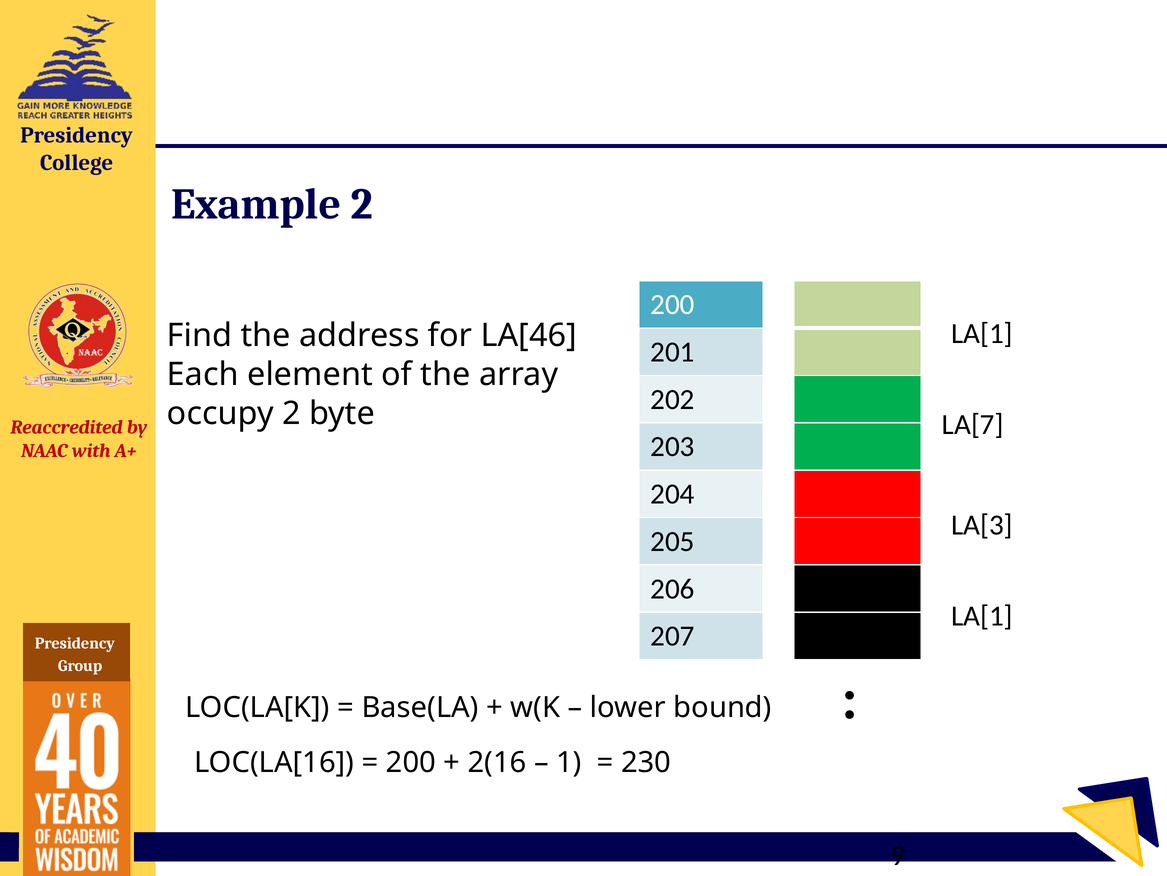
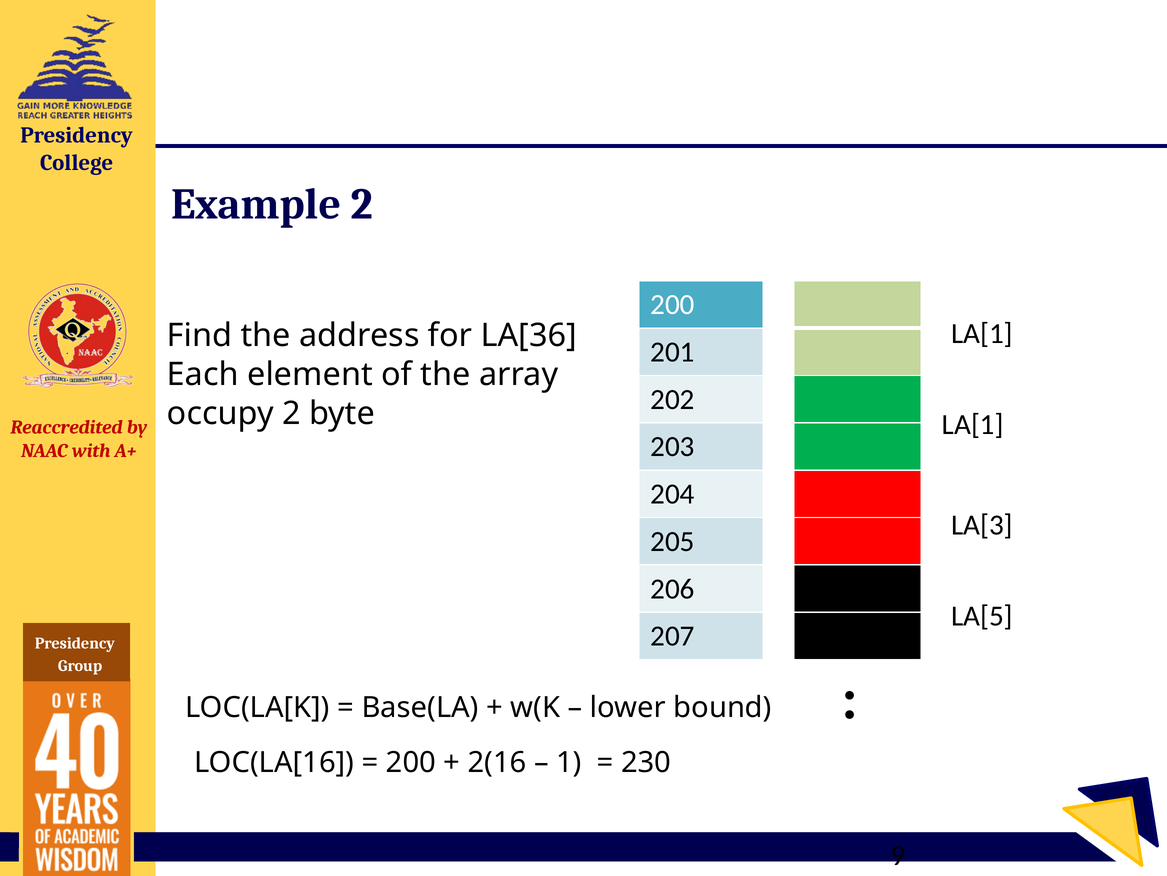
LA[46: LA[46 -> LA[36 (529, 335)
LA[7: LA[7 -> LA[1 (973, 424)
LA[1: LA[1 -> LA[5 (982, 616)
